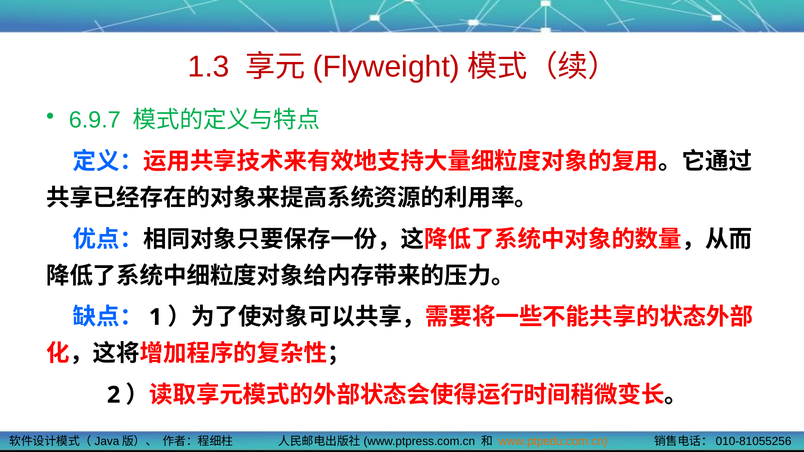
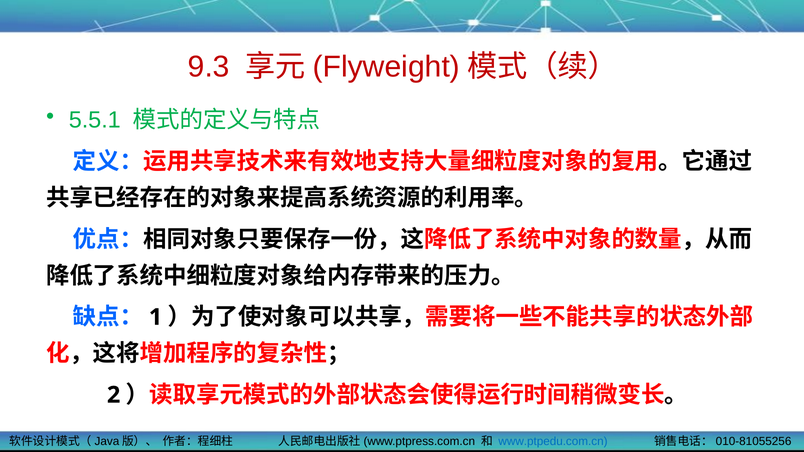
1.3: 1.3 -> 9.3 (209, 67)
6.9.7: 6.9.7 -> 5.5.1 (95, 120)
www.ptpedu.com.cn colour: orange -> blue (553, 442)
